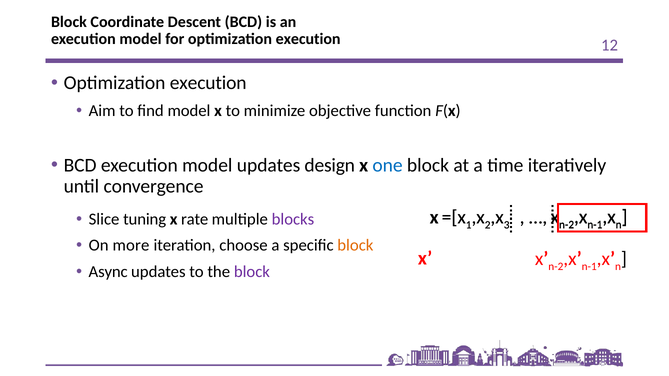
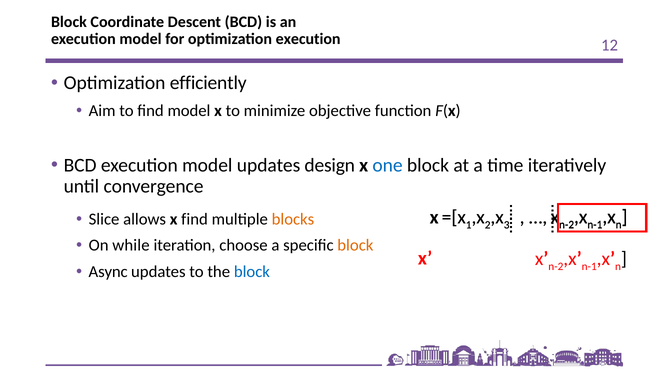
execution: execution -> efficiently (208, 83)
tuning: tuning -> allows (145, 219)
x rate: rate -> find (195, 219)
blocks colour: purple -> orange (293, 219)
more: more -> while (131, 246)
block colour: purple -> blue (252, 272)
